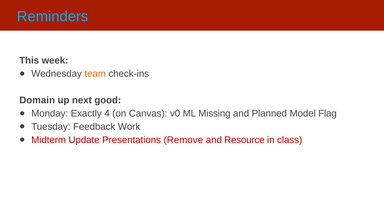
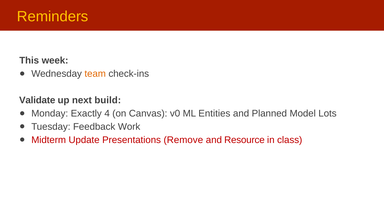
Reminders colour: light blue -> yellow (53, 16)
Domain: Domain -> Validate (37, 100)
good: good -> build (108, 100)
Missing: Missing -> Entities (214, 113)
Flag: Flag -> Lots (327, 113)
